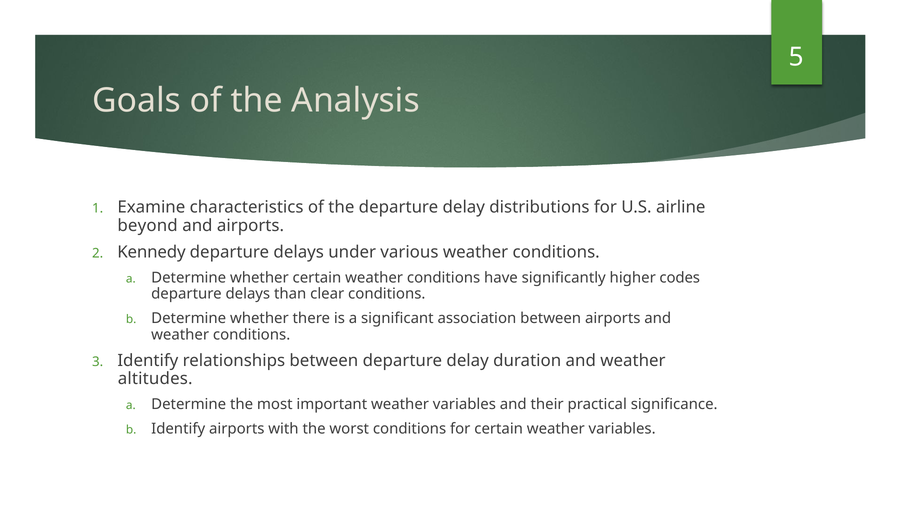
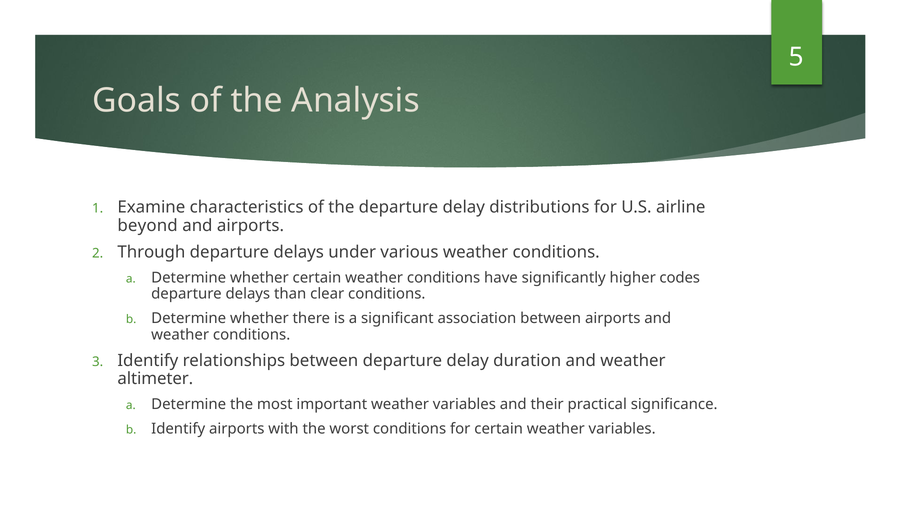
Kennedy: Kennedy -> Through (151, 252)
altitudes: altitudes -> altimeter (155, 379)
